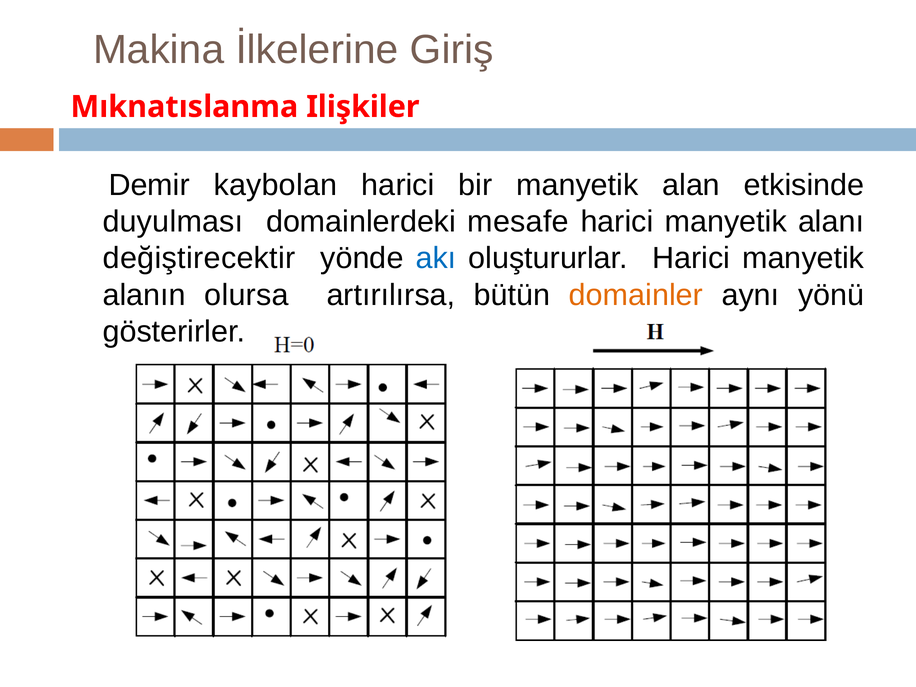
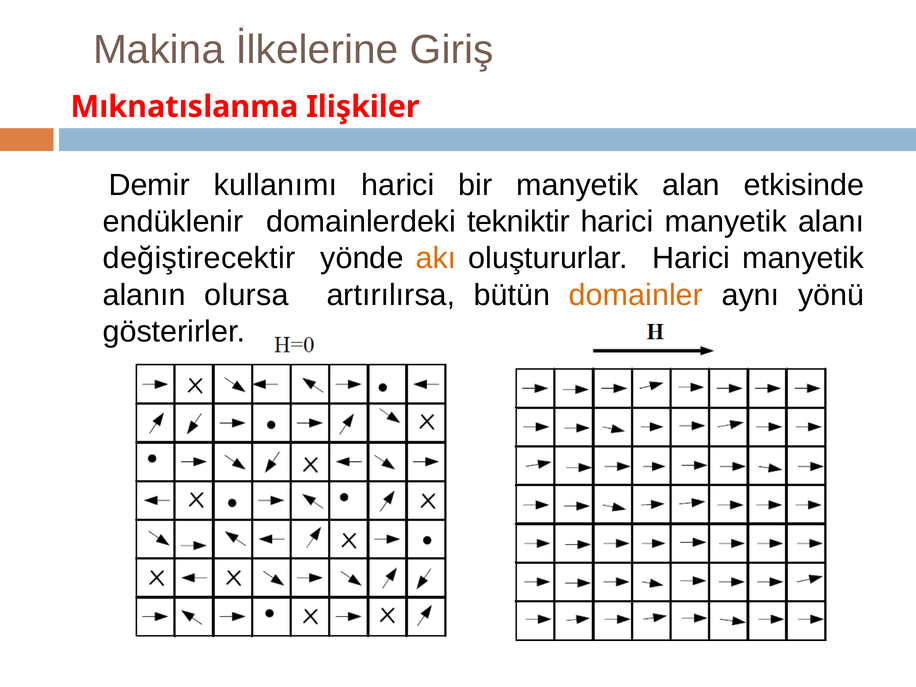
kaybolan: kaybolan -> kullanımı (276, 185)
duyulması: duyulması -> endüklenir (173, 222)
mesafe: mesafe -> tekniktir (518, 222)
akı colour: blue -> orange (436, 258)
